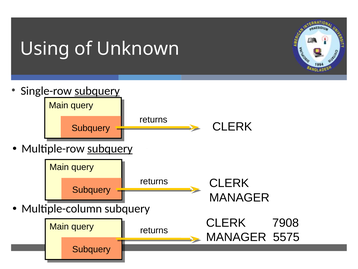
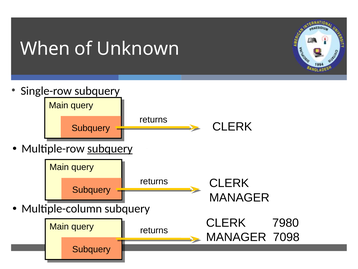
Using: Using -> When (45, 49)
subquery underline: present -> none (97, 91)
7908: 7908 -> 7980 (286, 222)
5575: 5575 -> 7098 (286, 237)
